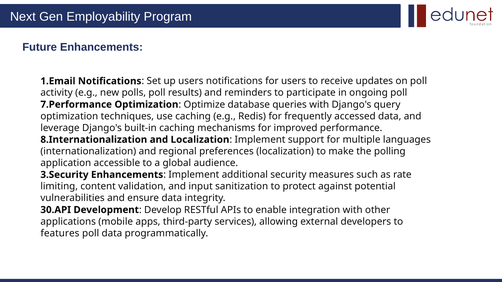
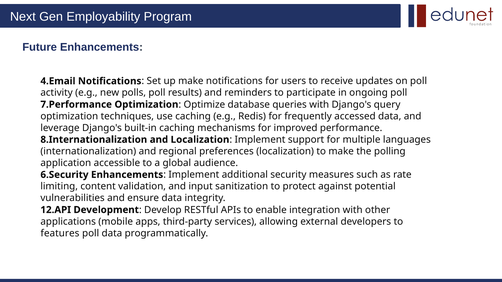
1.Email: 1.Email -> 4.Email (58, 81)
up users: users -> make (191, 81)
3.Security: 3.Security -> 6.Security (64, 175)
30.API: 30.API -> 12.API (56, 210)
